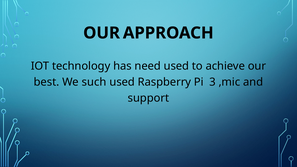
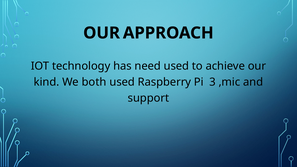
best: best -> kind (47, 82)
such: such -> both (94, 82)
